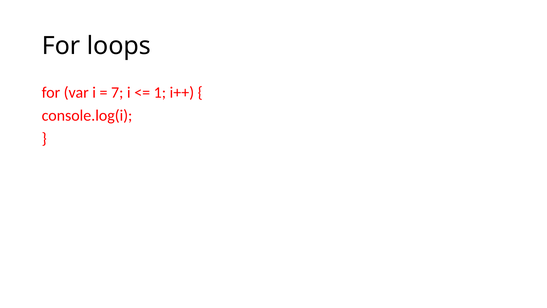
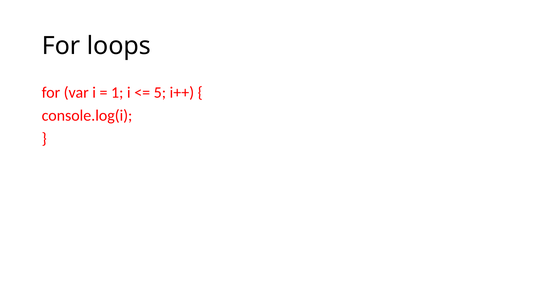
7: 7 -> 1 (117, 92)
1: 1 -> 5 (160, 92)
